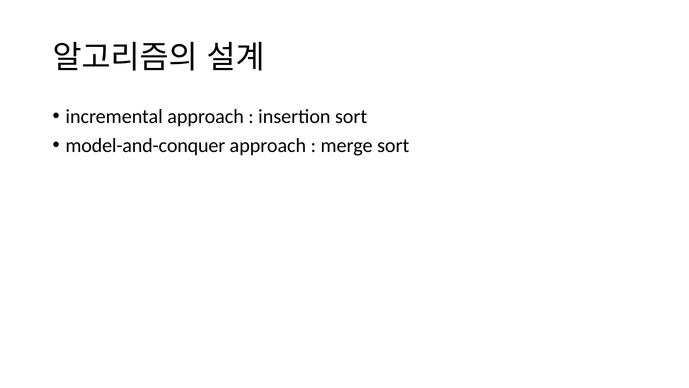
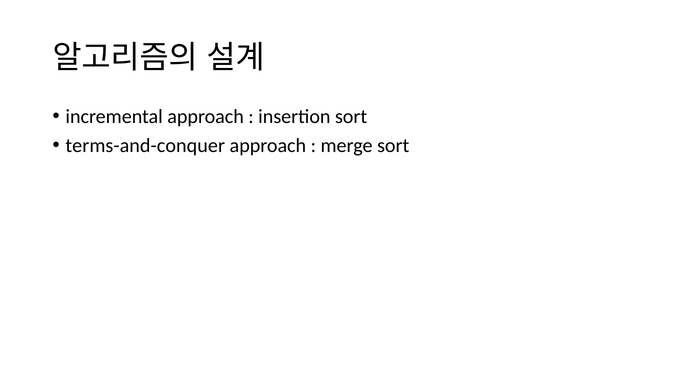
model-and-conquer: model-and-conquer -> terms-and-conquer (145, 145)
